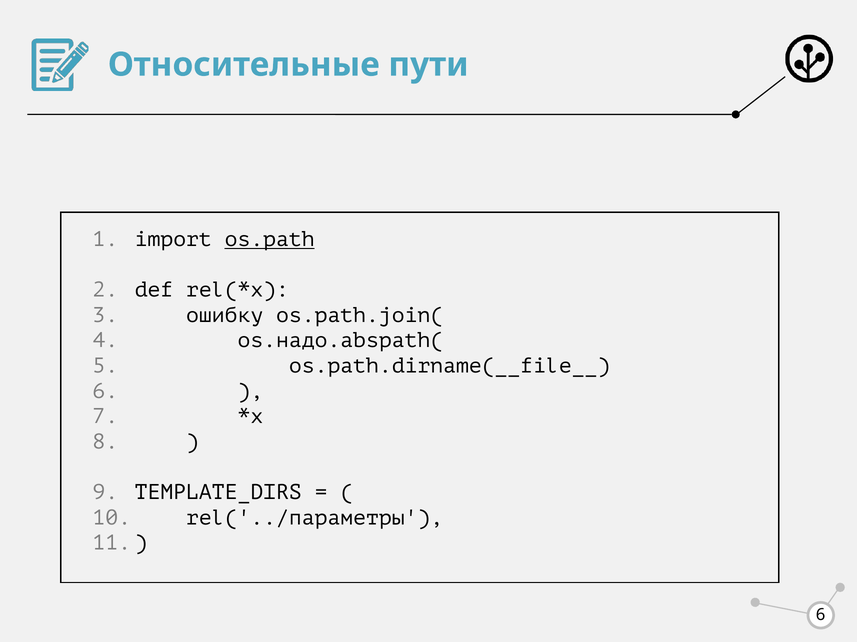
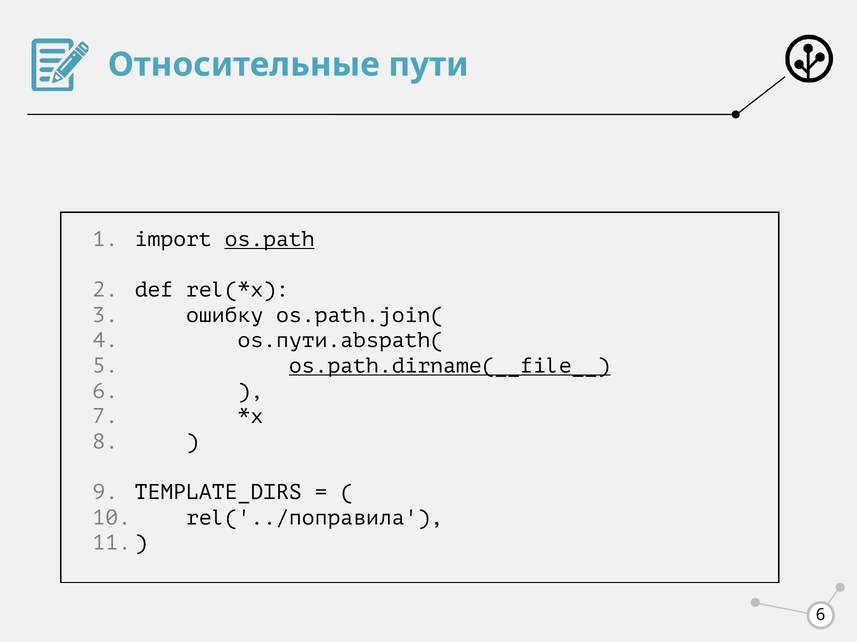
os.надо.abspath(: os.надо.abspath( -> os.пути.abspath( (340, 341)
os.path.dirname(__file__ underline: none -> present (450, 366)
rel('../параметры: rel('../параметры -> rel('../поправила (315, 518)
